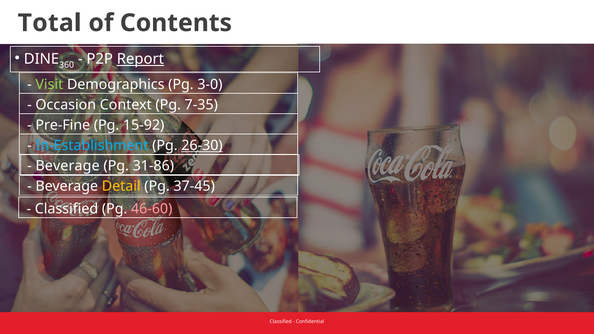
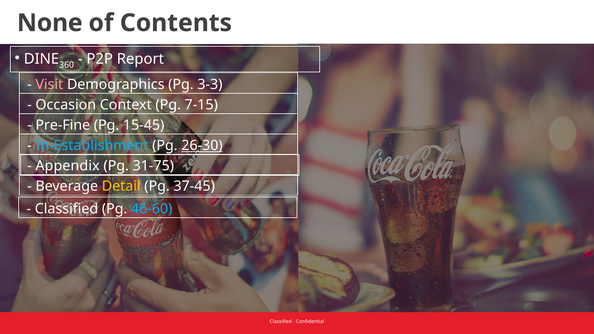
Total: Total -> None (50, 23)
Report underline: present -> none (140, 59)
Visit colour: light green -> pink (49, 85)
3-0: 3-0 -> 3-3 (210, 85)
7-35: 7-35 -> 7-15 (201, 105)
15-92: 15-92 -> 15-45 (144, 125)
Beverage: Beverage -> Appendix (68, 166)
31-86: 31-86 -> 31-75 (153, 166)
46-60 colour: pink -> light blue (152, 209)
